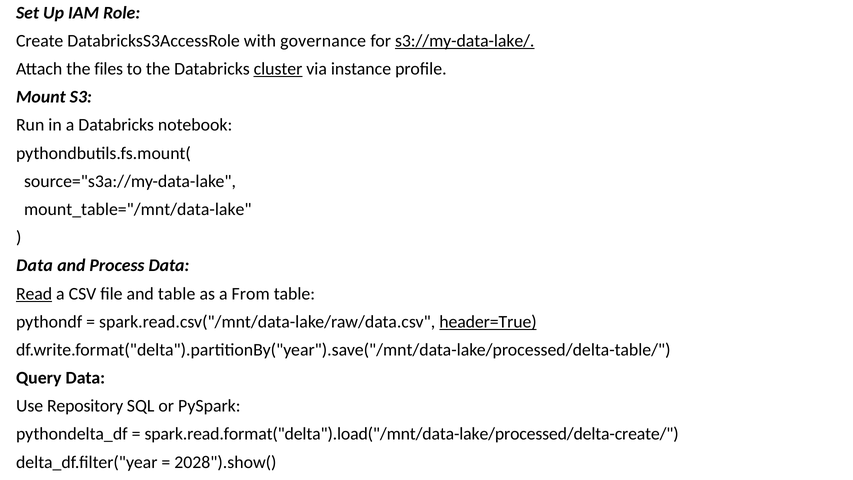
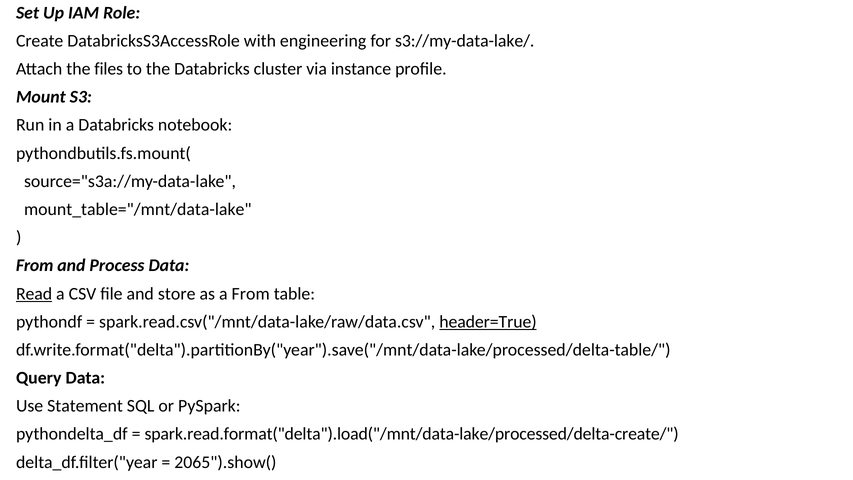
governance: governance -> engineering (323, 41)
s3://my-data-lake/ underline: present -> none (465, 41)
cluster underline: present -> none (278, 69)
Data: Data -> From (35, 265)
and table: table -> store (177, 294)
Repository: Repository -> Statement (85, 406)
2028").show(: 2028").show( -> 2065").show( (225, 462)
